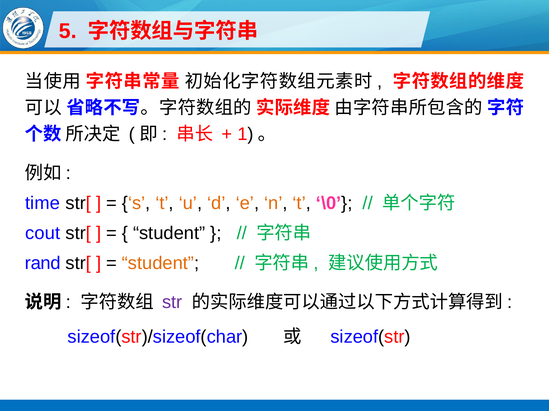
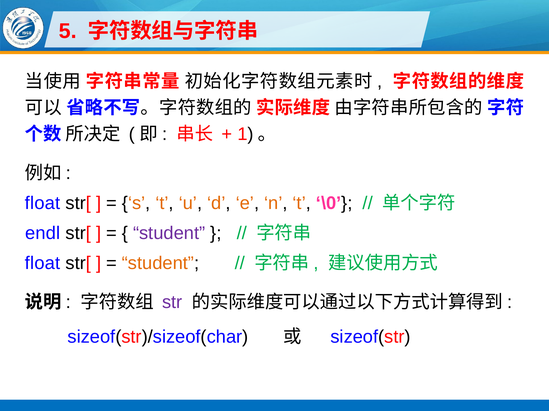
time: time -> float (43, 204)
cout: cout -> endl (43, 234)
student colour: black -> purple (169, 234)
rand: rand -> float (43, 264)
